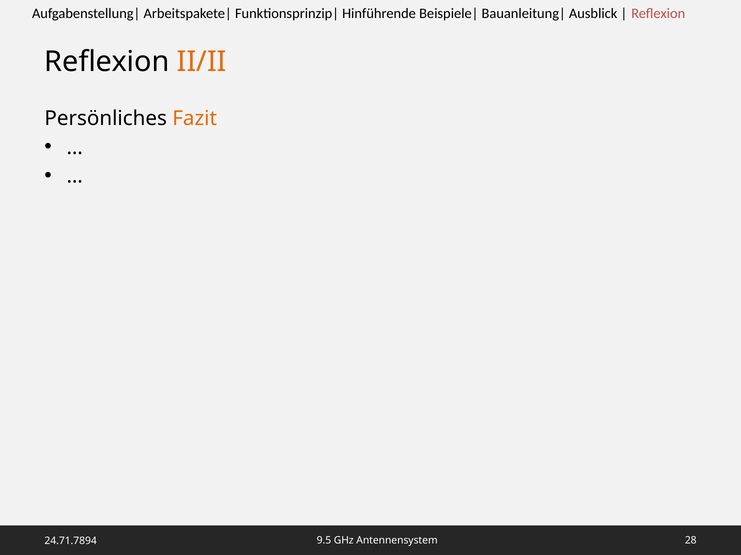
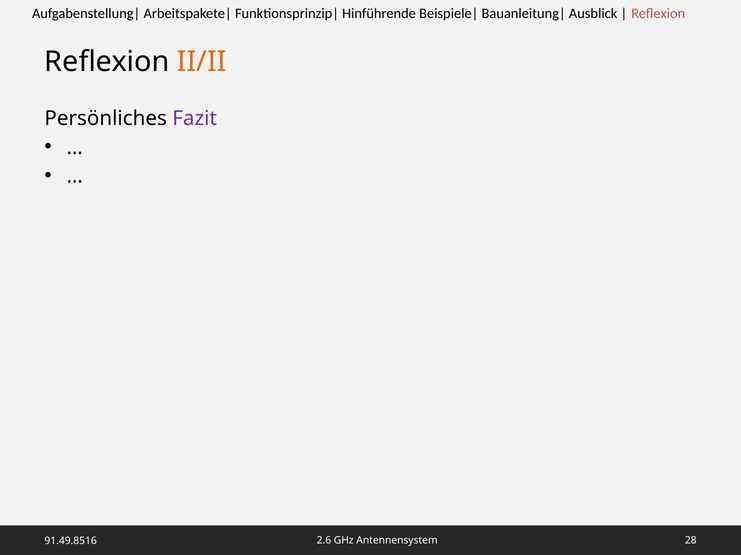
Fazit colour: orange -> purple (195, 119)
9.5: 9.5 -> 2.6 (324, 541)
24.71.7894: 24.71.7894 -> 91.49.8516 (71, 542)
